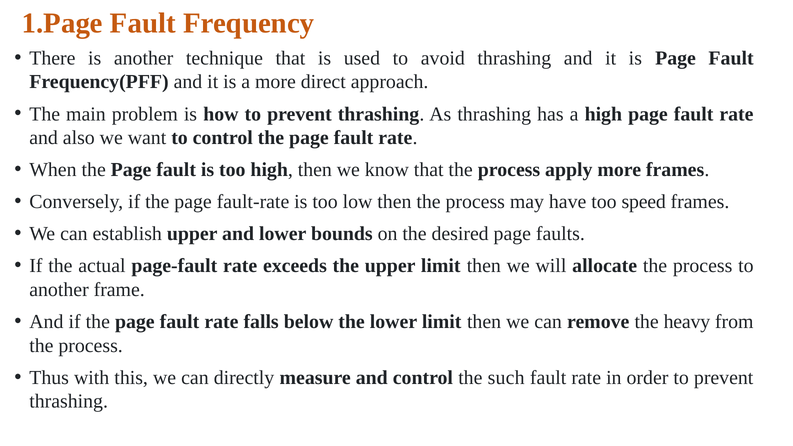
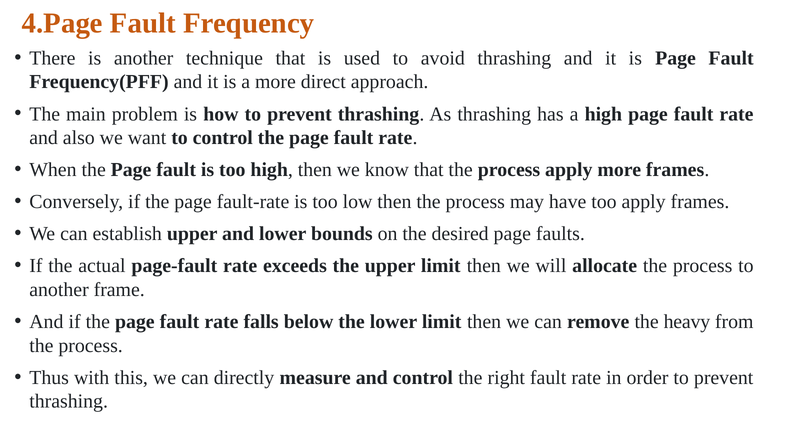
1.Page: 1.Page -> 4.Page (62, 23)
too speed: speed -> apply (644, 202)
such: such -> right (506, 378)
